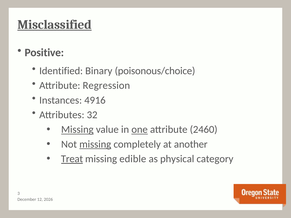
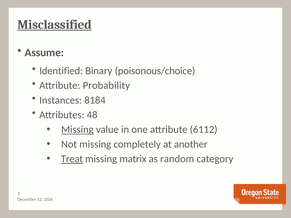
Positive: Positive -> Assume (44, 53)
Regression: Regression -> Probability (106, 86)
4916: 4916 -> 8184 (95, 100)
32: 32 -> 48 (92, 115)
one underline: present -> none (140, 130)
2460: 2460 -> 6112 (204, 130)
missing underline: present -> none (95, 144)
edible: edible -> matrix (133, 159)
physical: physical -> random (177, 159)
